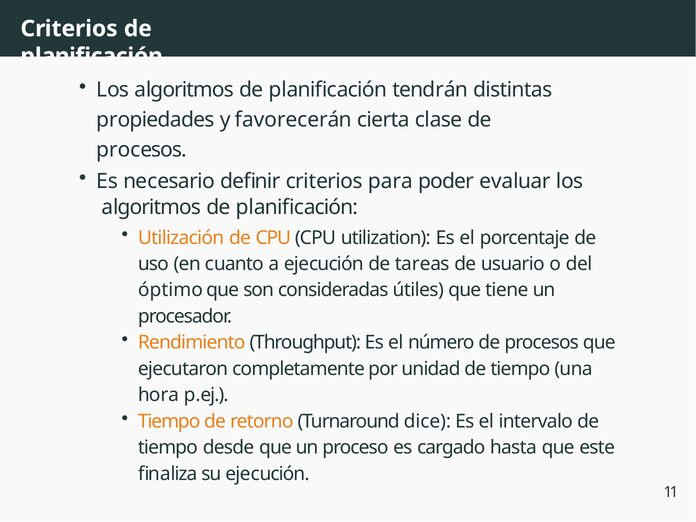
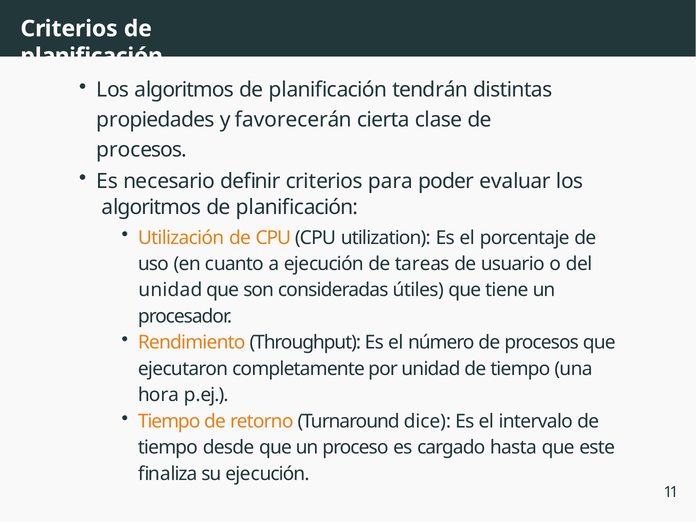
óptimo: óptimo -> unidad (170, 290)
